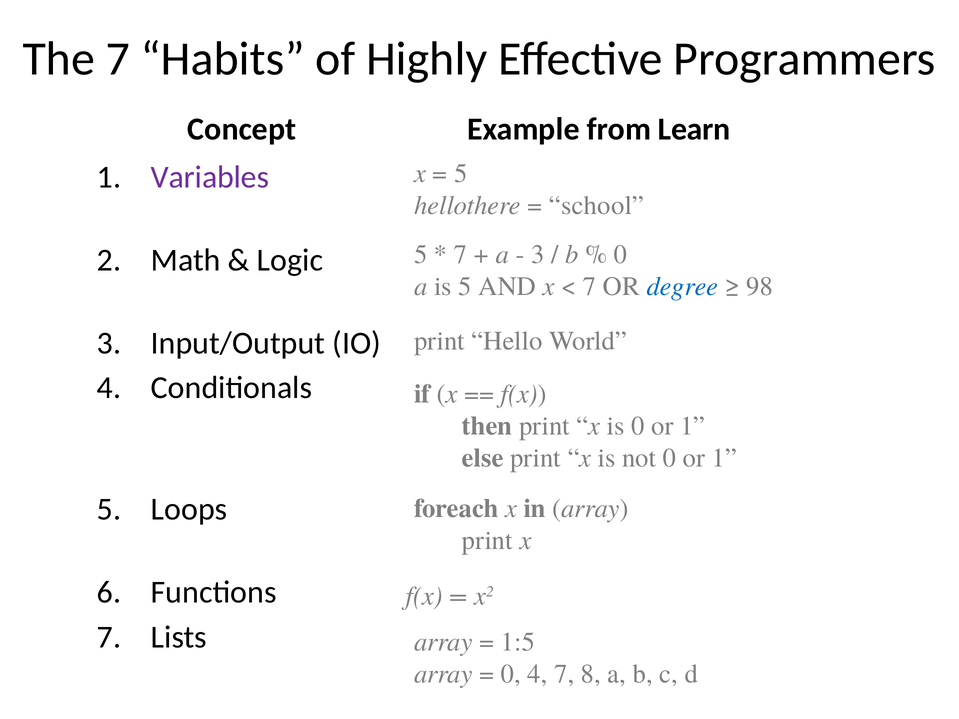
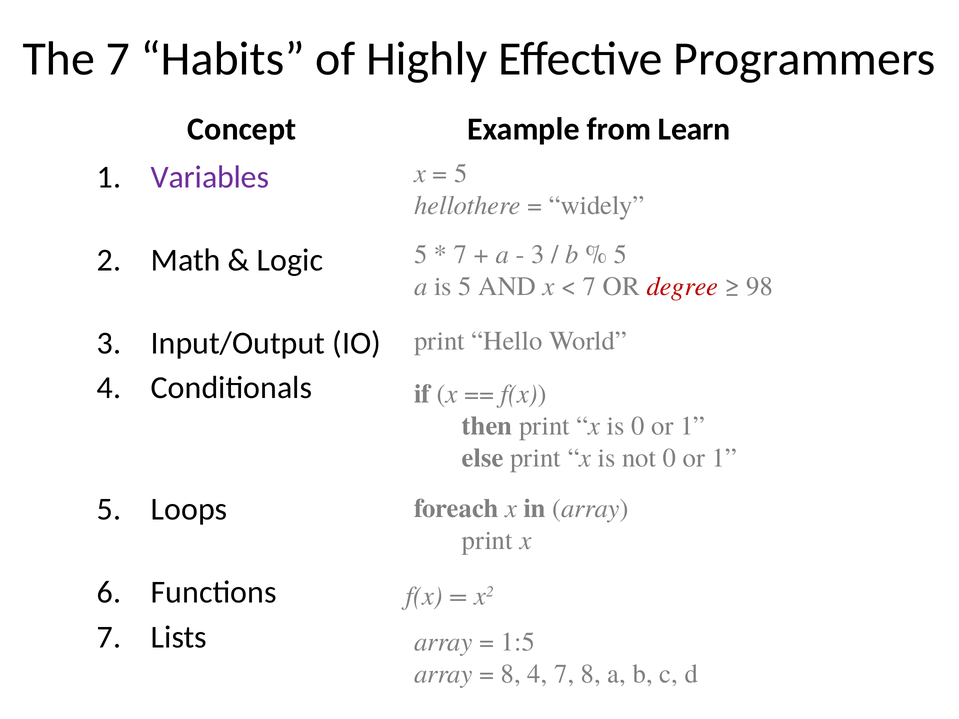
school: school -> widely (597, 205)
0: 0 -> 5 (621, 255)
degree colour: blue -> red (682, 287)
0: 0 -> 8 (511, 674)
